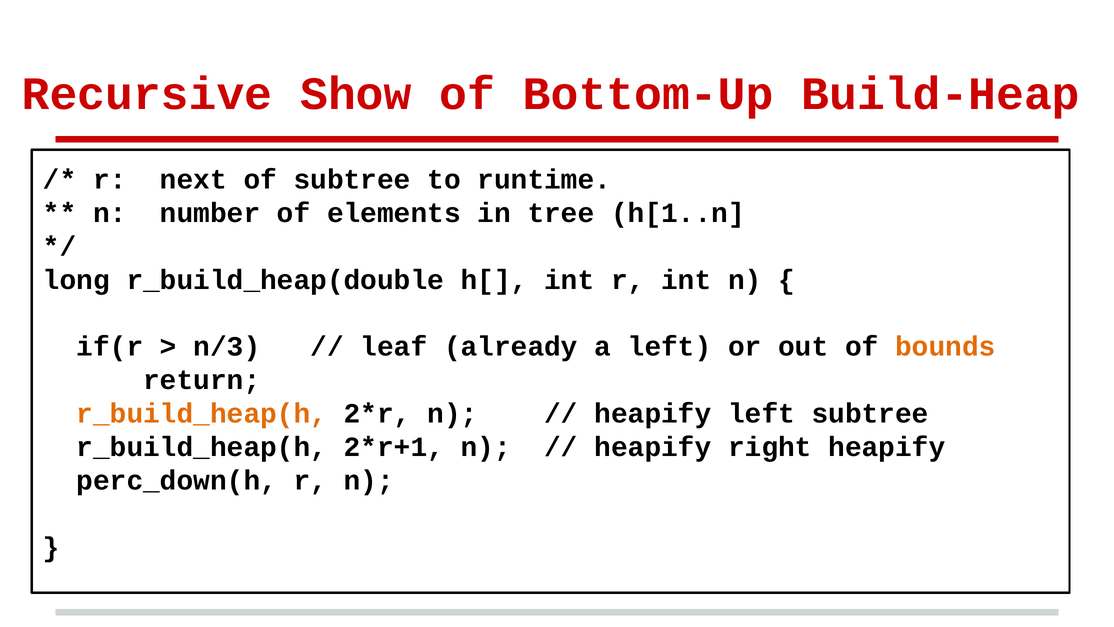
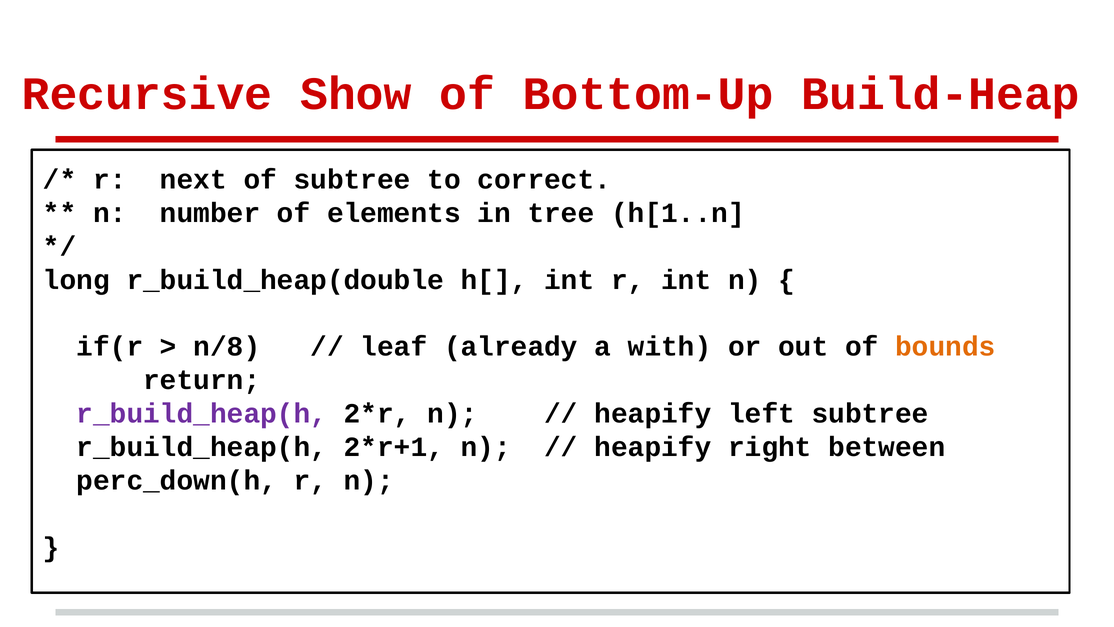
runtime: runtime -> correct (544, 179)
n/3: n/3 -> n/8 (227, 347)
a left: left -> with (670, 347)
r_build_heap(h colour: orange -> purple (202, 413)
right heapify: heapify -> between (887, 447)
